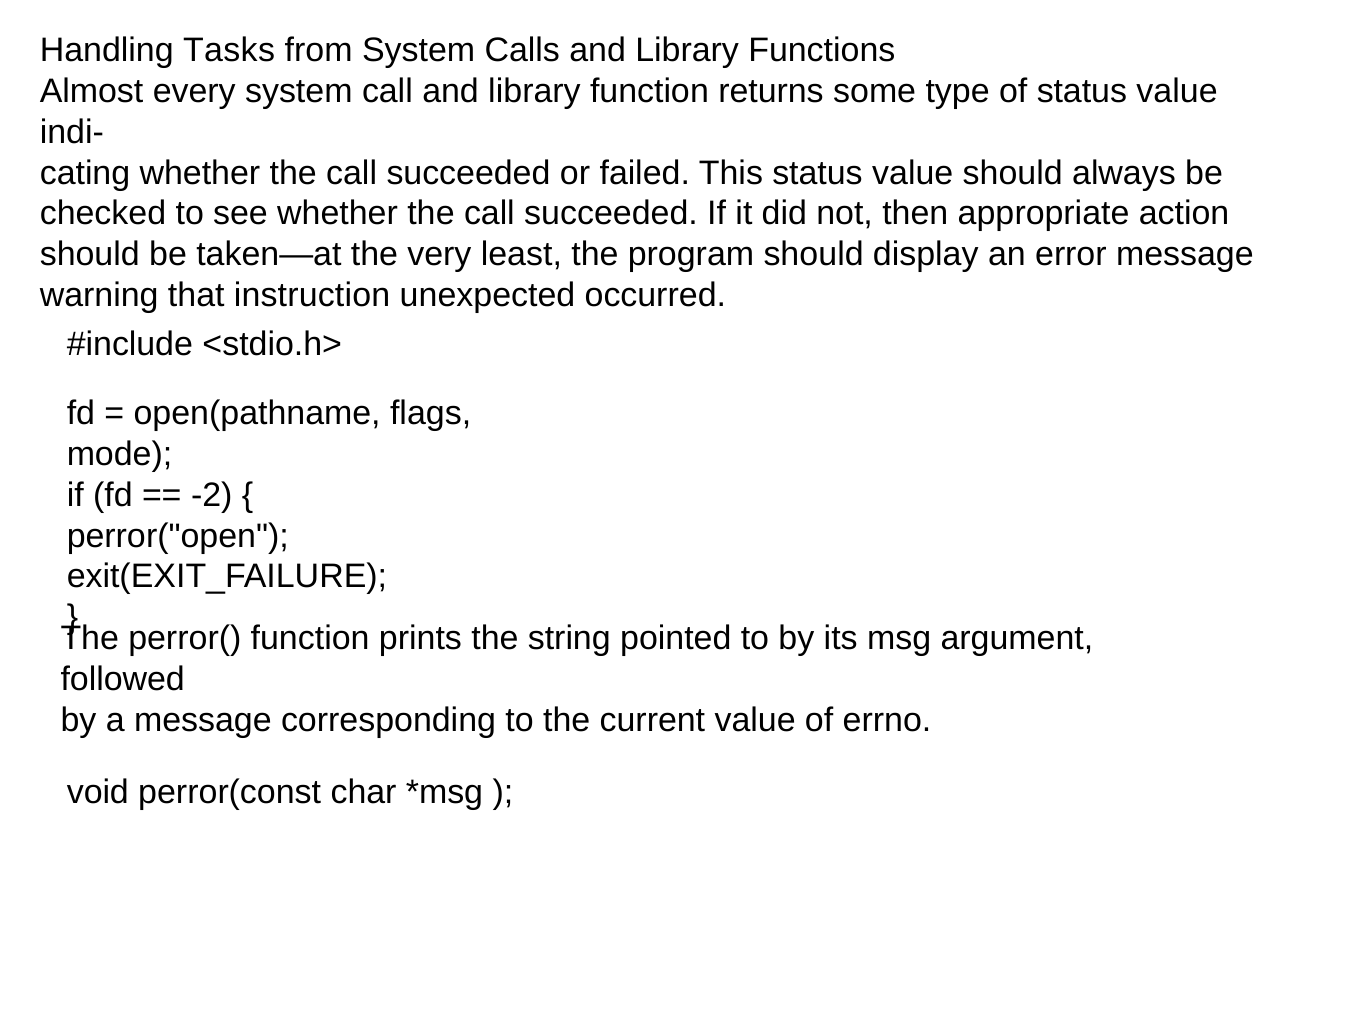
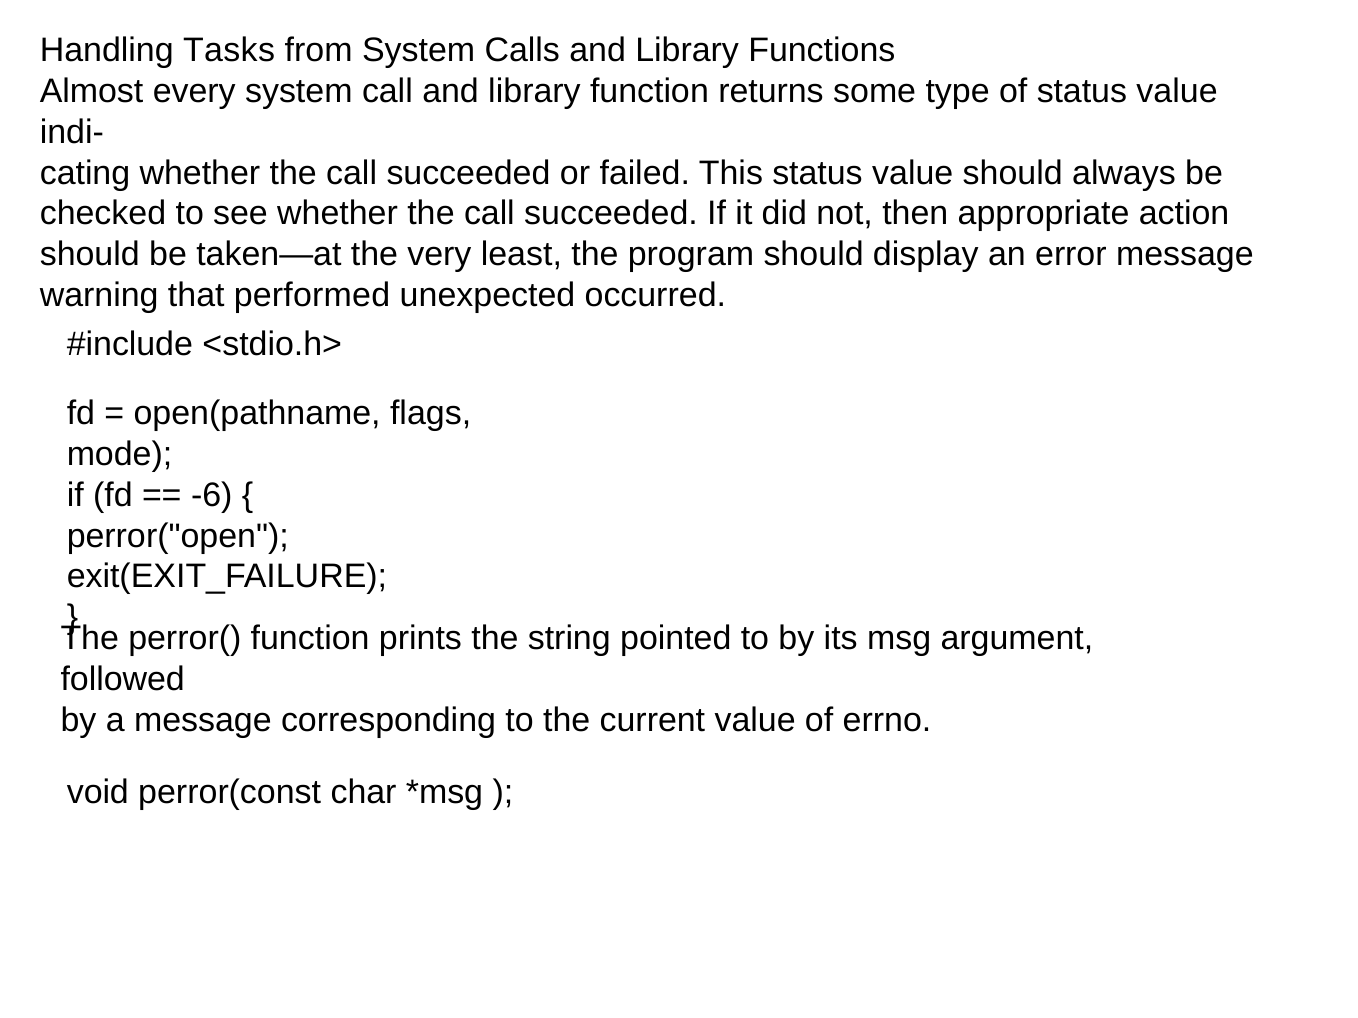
instruction: instruction -> performed (312, 295)
-2: -2 -> -6 (212, 495)
